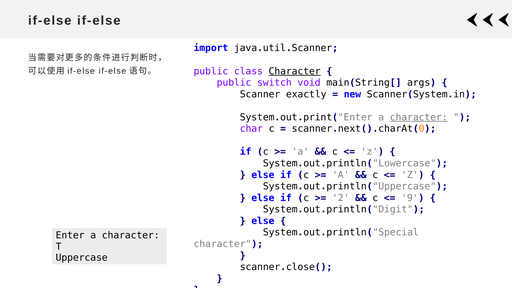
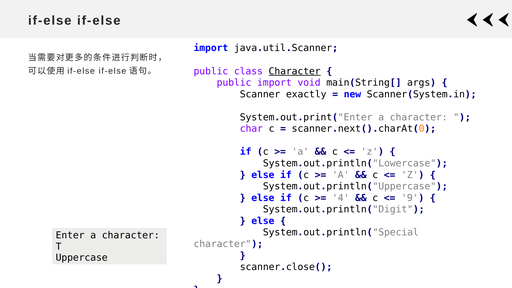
public switch: switch -> import (274, 83)
character underline: present -> none (419, 117)
2: 2 -> 4 (341, 198)
